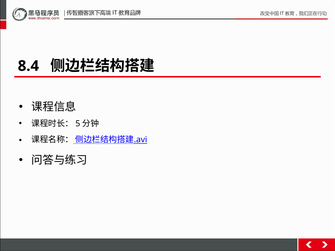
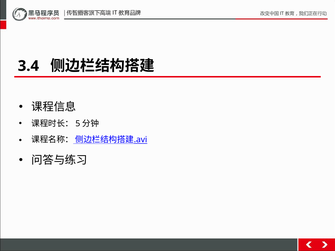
8.4: 8.4 -> 3.4 (28, 66)
